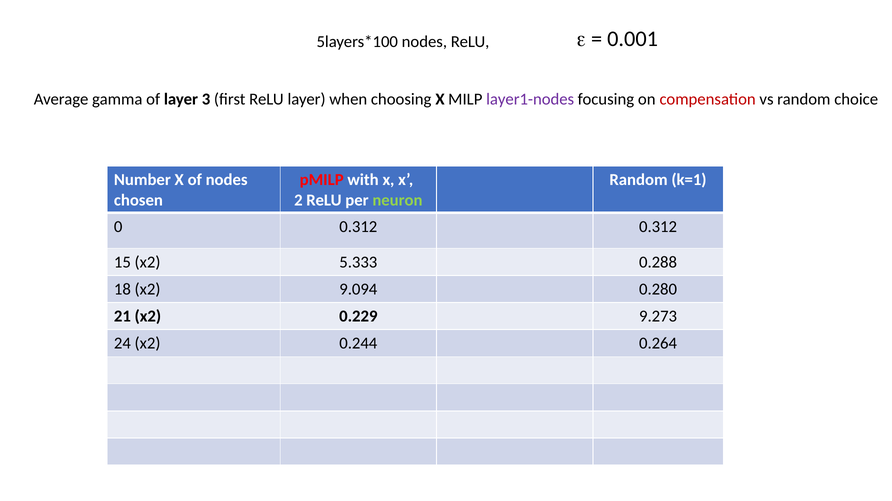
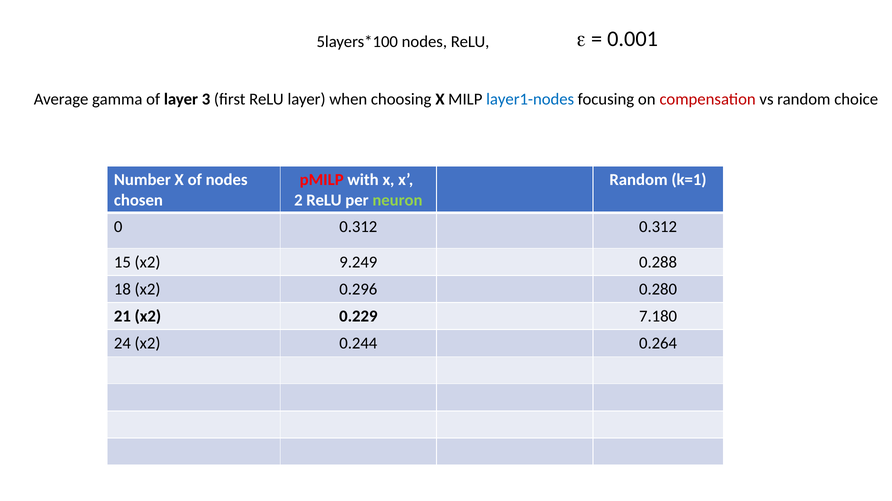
layer1-nodes colour: purple -> blue (530, 99)
5.333: 5.333 -> 9.249 (358, 262)
9.094: 9.094 -> 0.296 (358, 290)
9.273: 9.273 -> 7.180 (658, 317)
